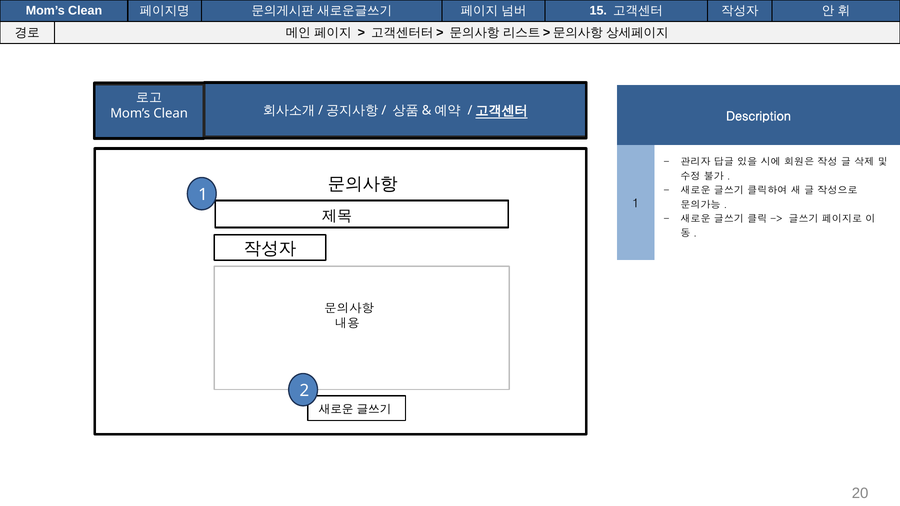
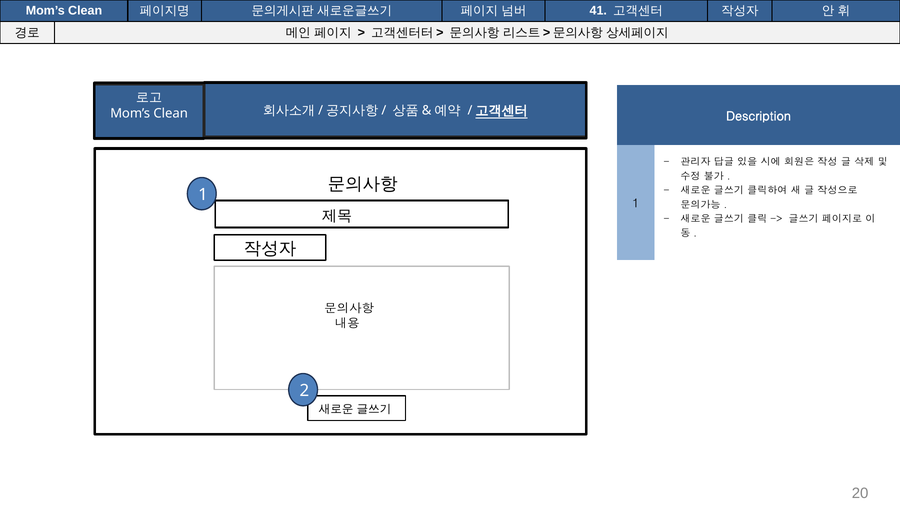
15: 15 -> 41 (598, 11)
